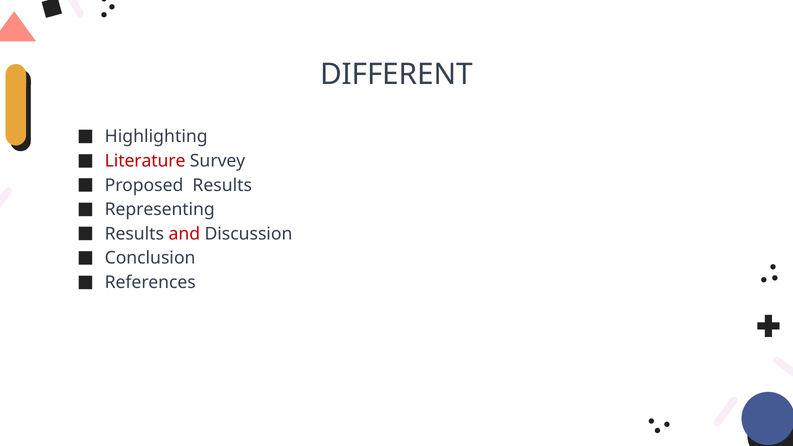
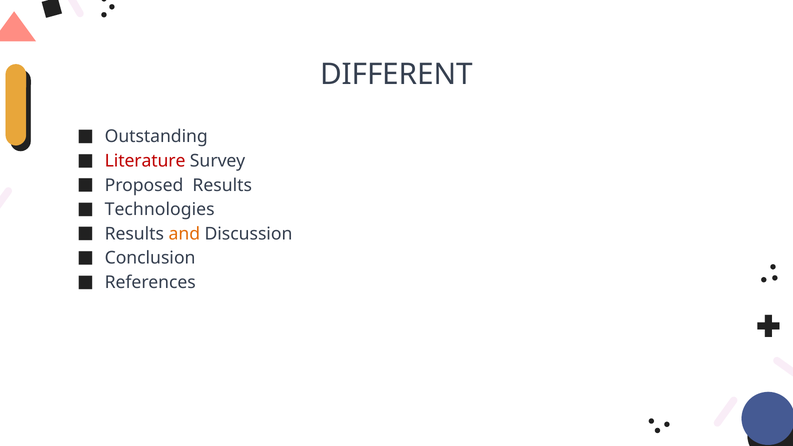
Highlighting: Highlighting -> Outstanding (156, 137)
Representing: Representing -> Technologies (160, 210)
and colour: red -> orange (184, 234)
